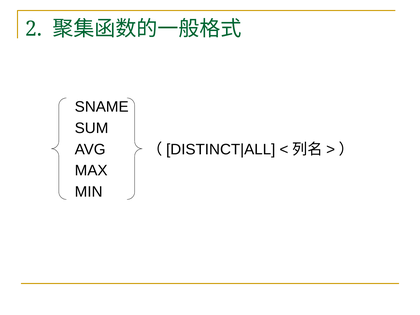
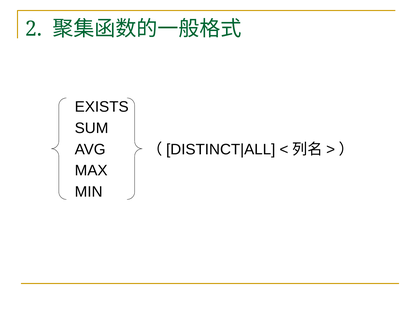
SNAME: SNAME -> EXISTS (102, 107)
